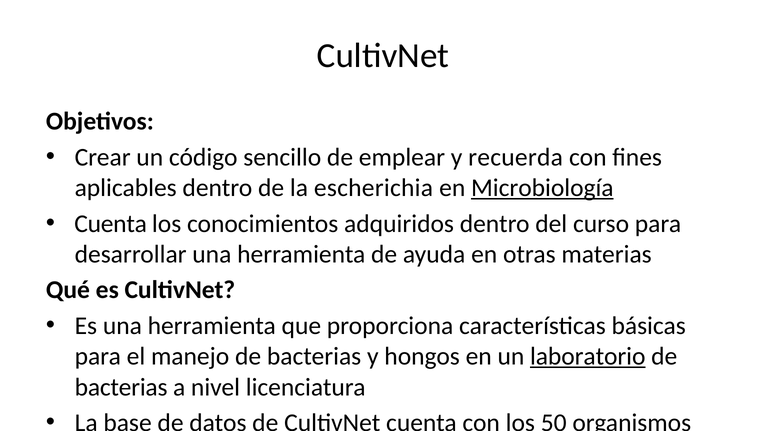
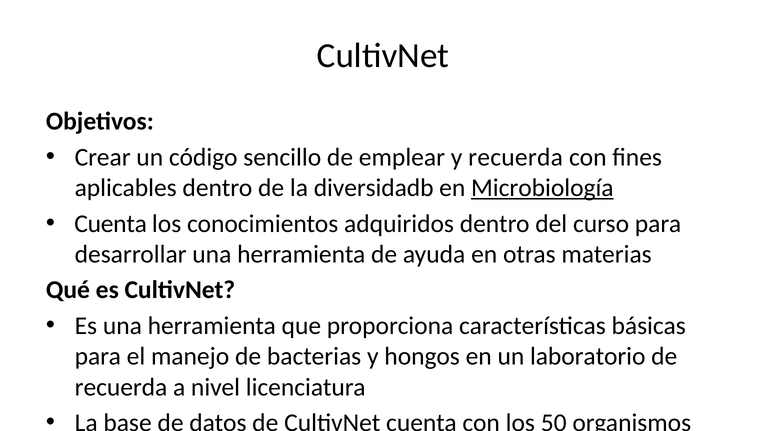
escherichia: escherichia -> diversidadb (374, 188)
laboratorio underline: present -> none (588, 356)
bacterias: bacterias -> recuerda (121, 387)
